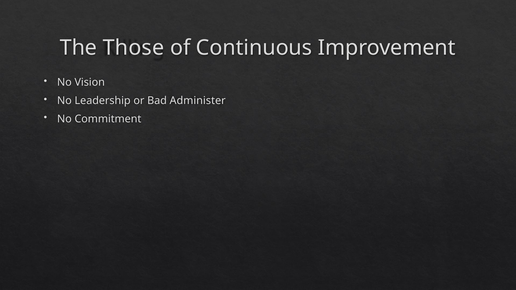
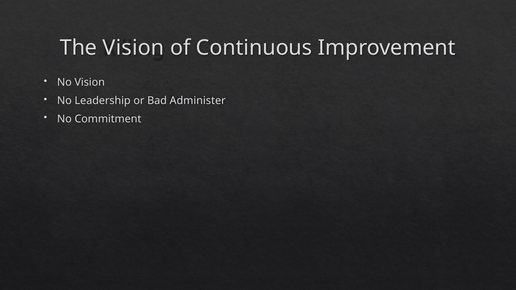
The Those: Those -> Vision (133, 48)
